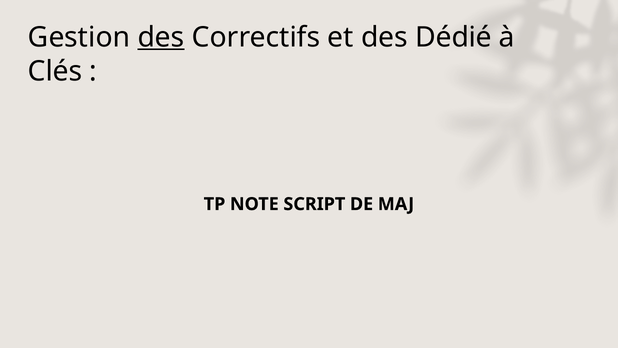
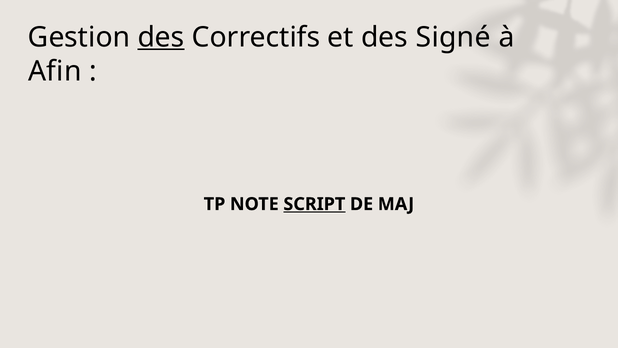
Dédié: Dédié -> Signé (453, 37)
Clés: Clés -> Afin (55, 71)
SCRIPT underline: none -> present (314, 204)
